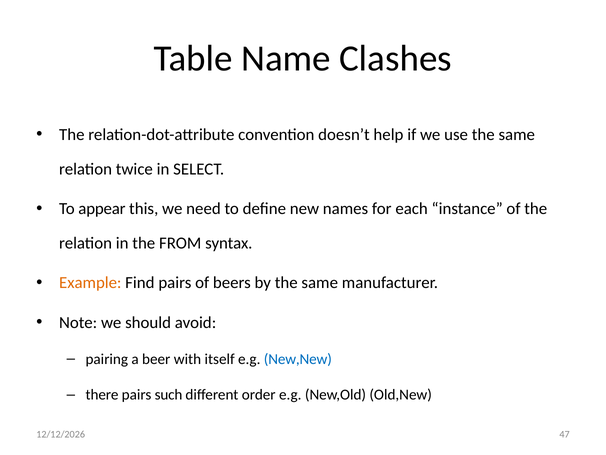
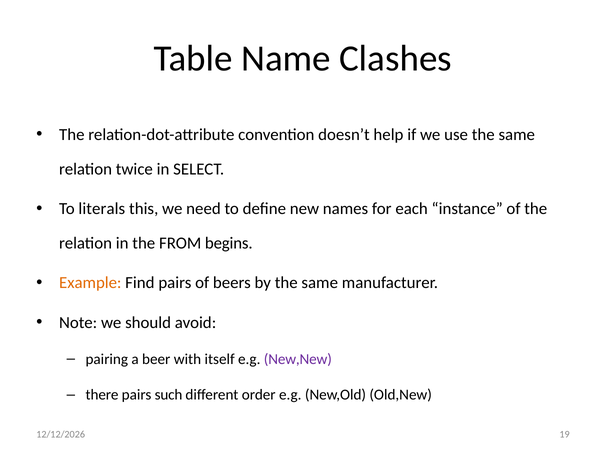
appear: appear -> literals (102, 209)
syntax: syntax -> begins (229, 243)
New,New colour: blue -> purple (298, 359)
47: 47 -> 19 (565, 434)
